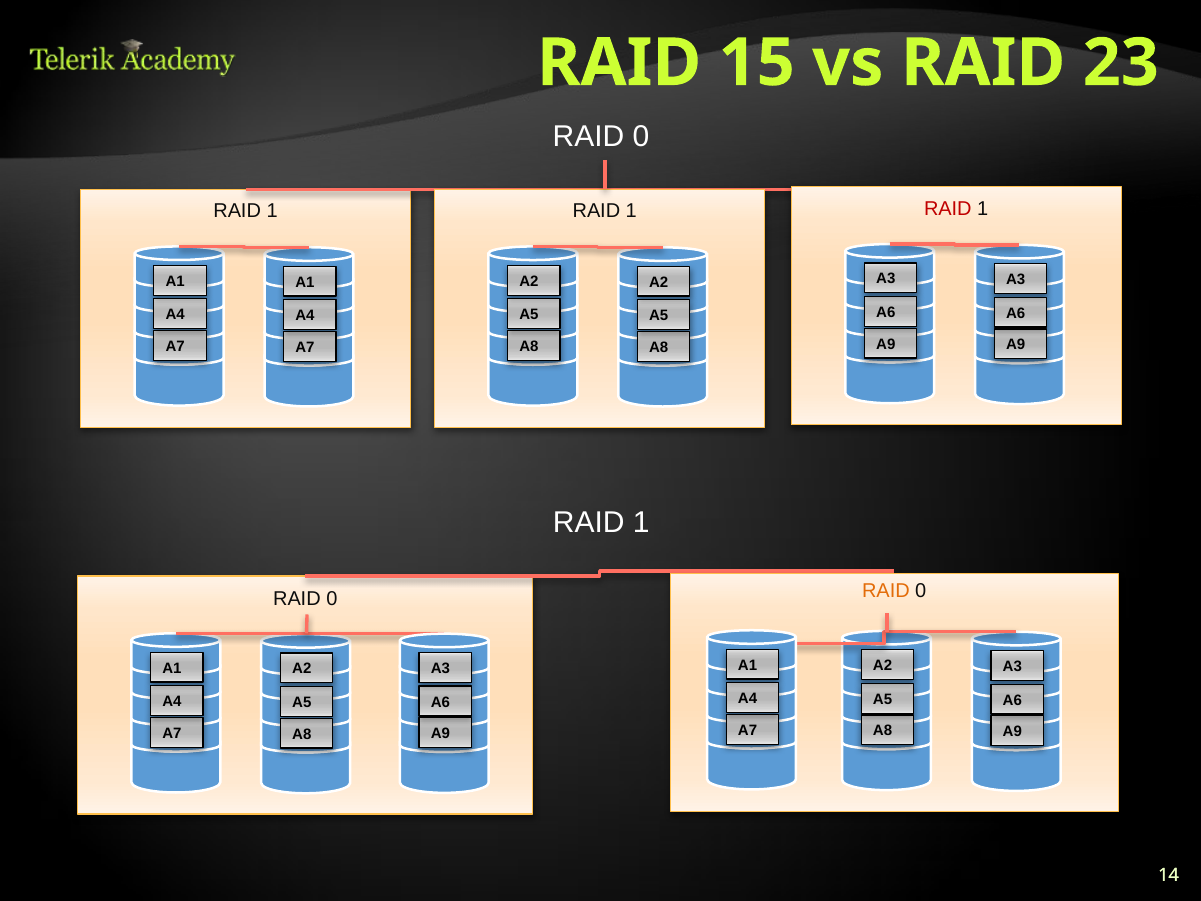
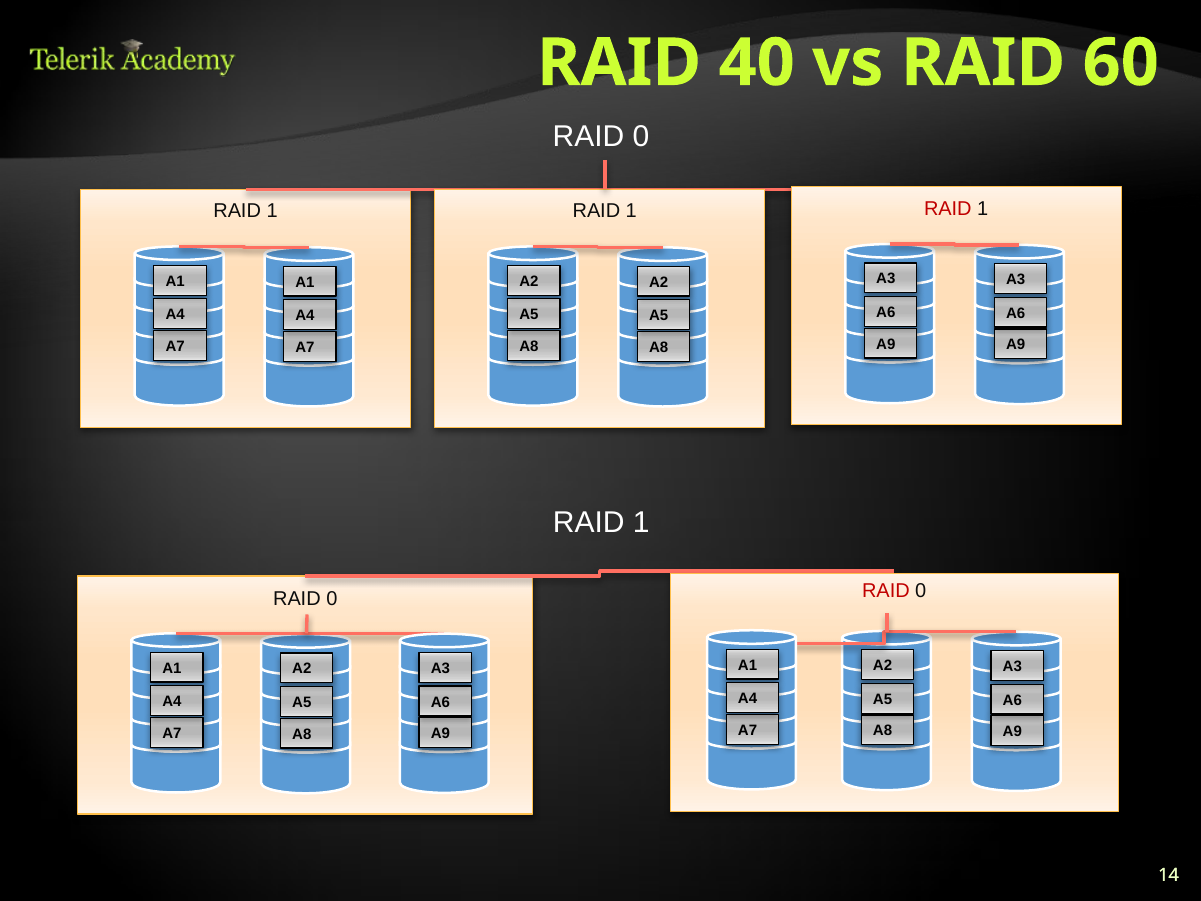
15: 15 -> 40 (757, 63)
23: 23 -> 60 (1121, 63)
RAID colour: orange -> red (886, 590)
